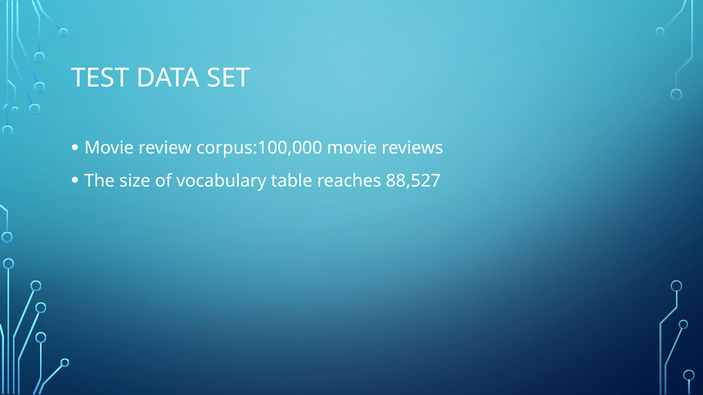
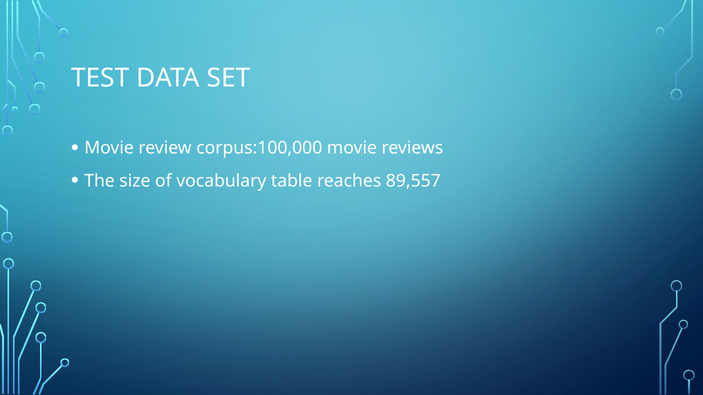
88,527: 88,527 -> 89,557 (413, 181)
